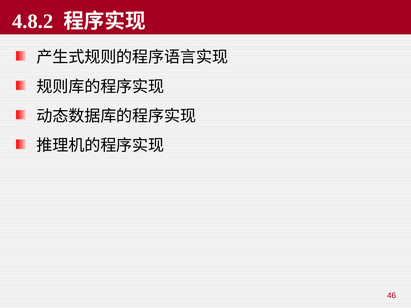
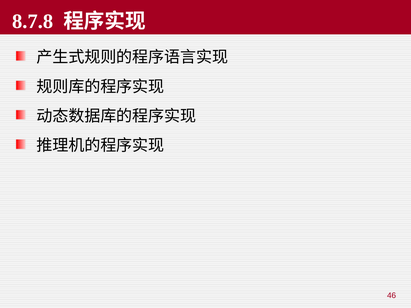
4.8.2: 4.8.2 -> 8.7.8 (33, 21)
